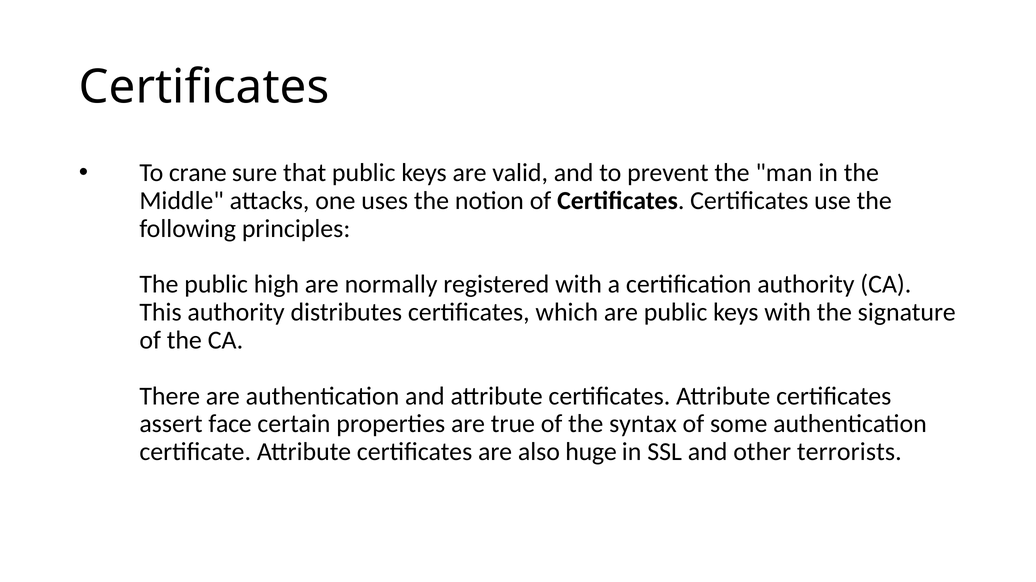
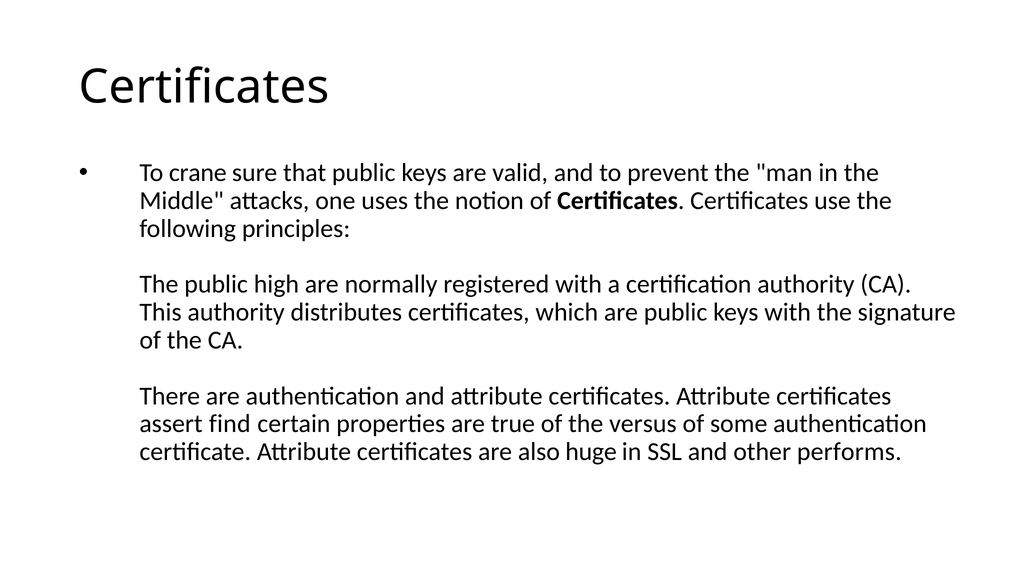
face: face -> find (230, 424)
syntax: syntax -> versus (643, 424)
terrorists: terrorists -> performs (849, 452)
